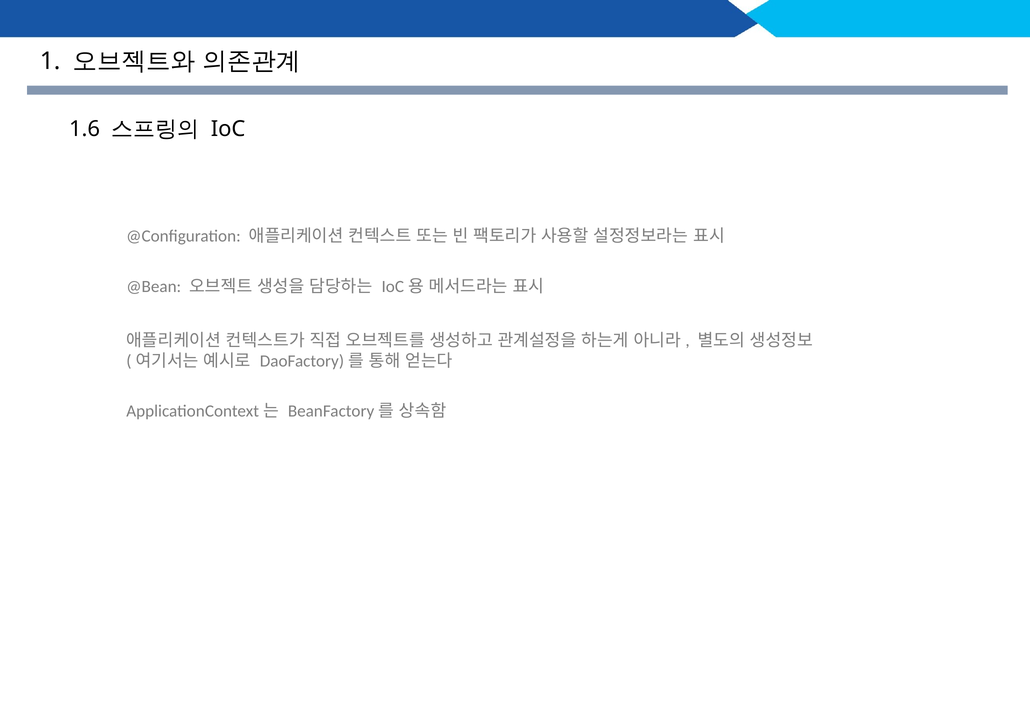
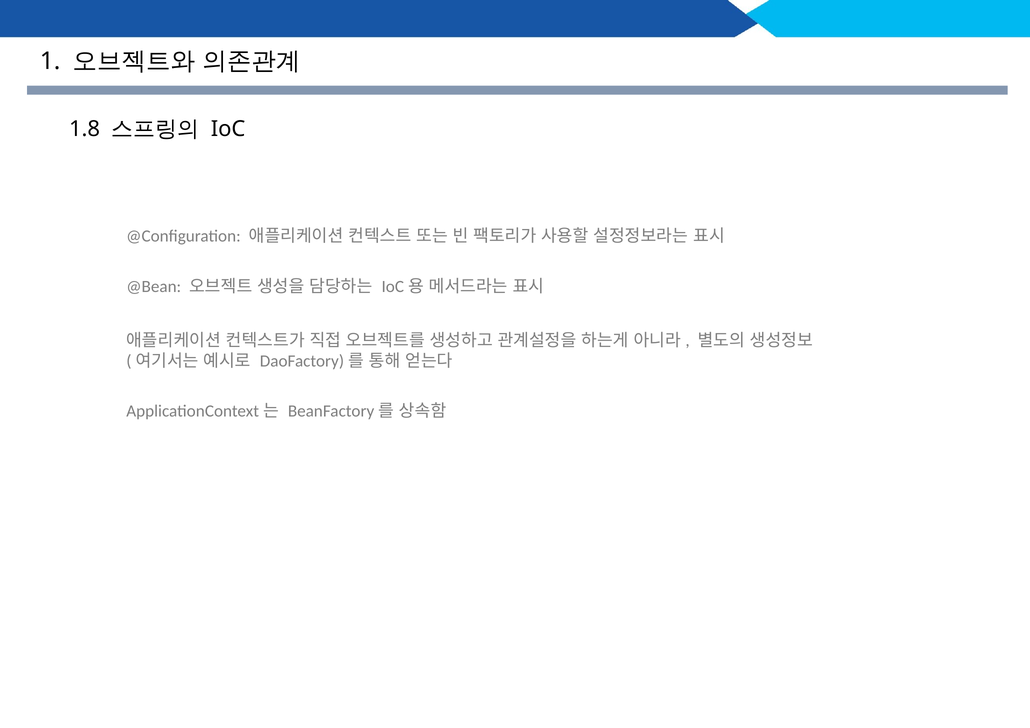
1.6: 1.6 -> 1.8 (85, 129)
